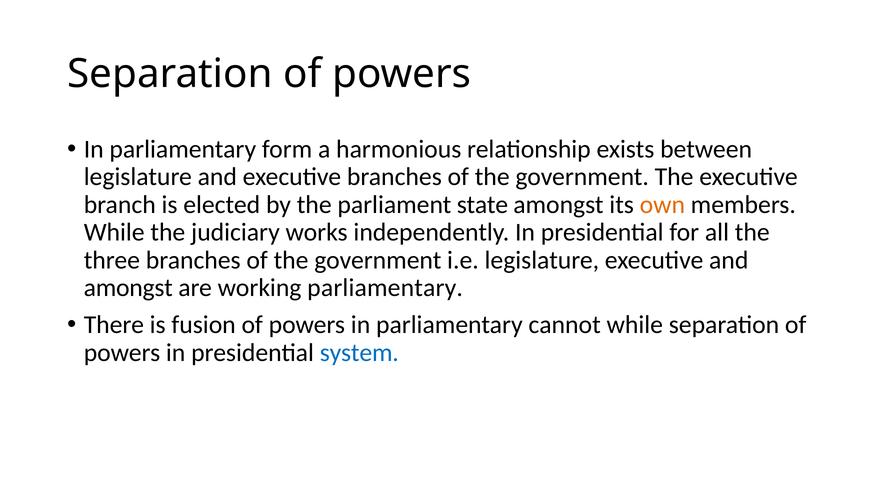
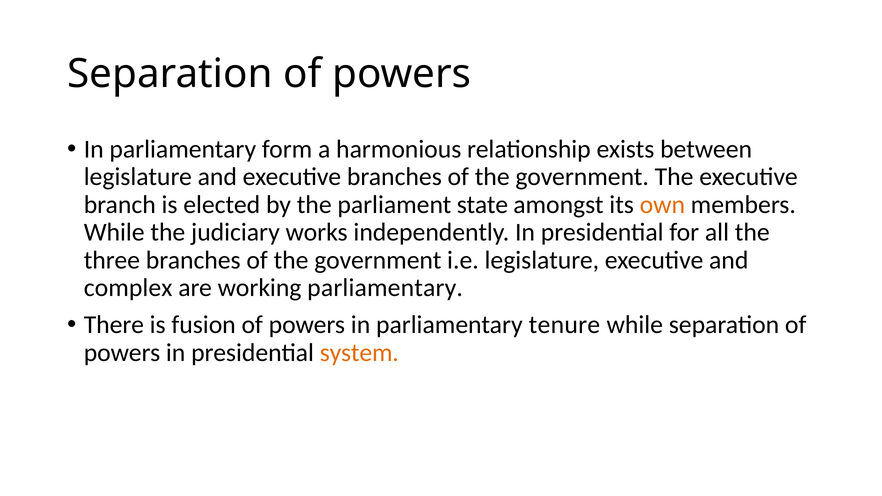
amongst: amongst -> complex (128, 288)
cannot: cannot -> tenure (564, 325)
system colour: blue -> orange (359, 353)
